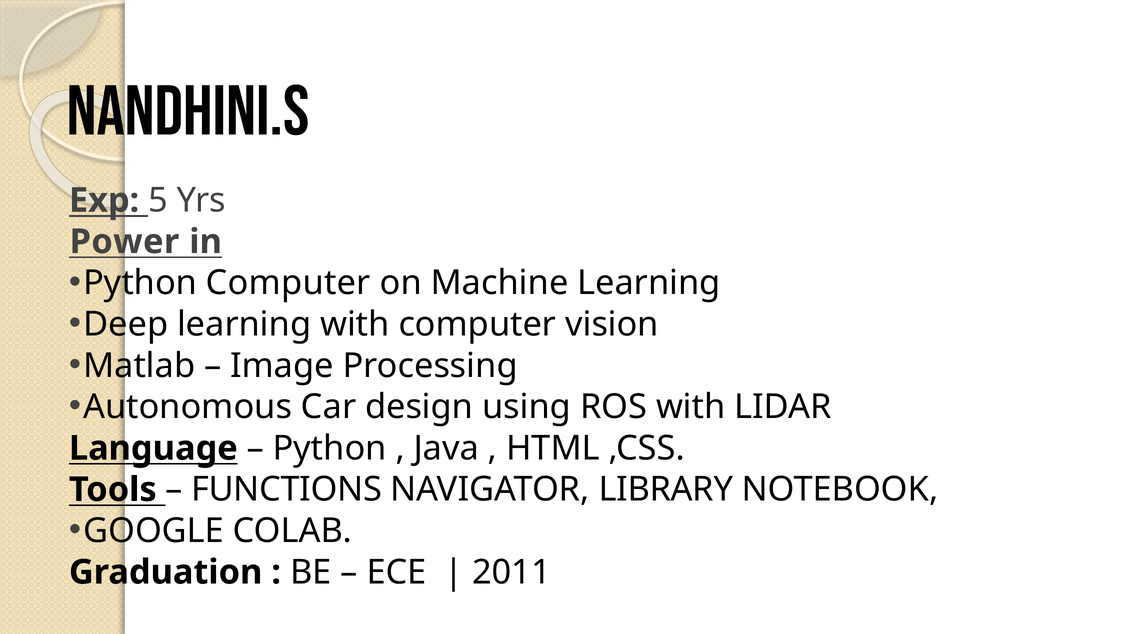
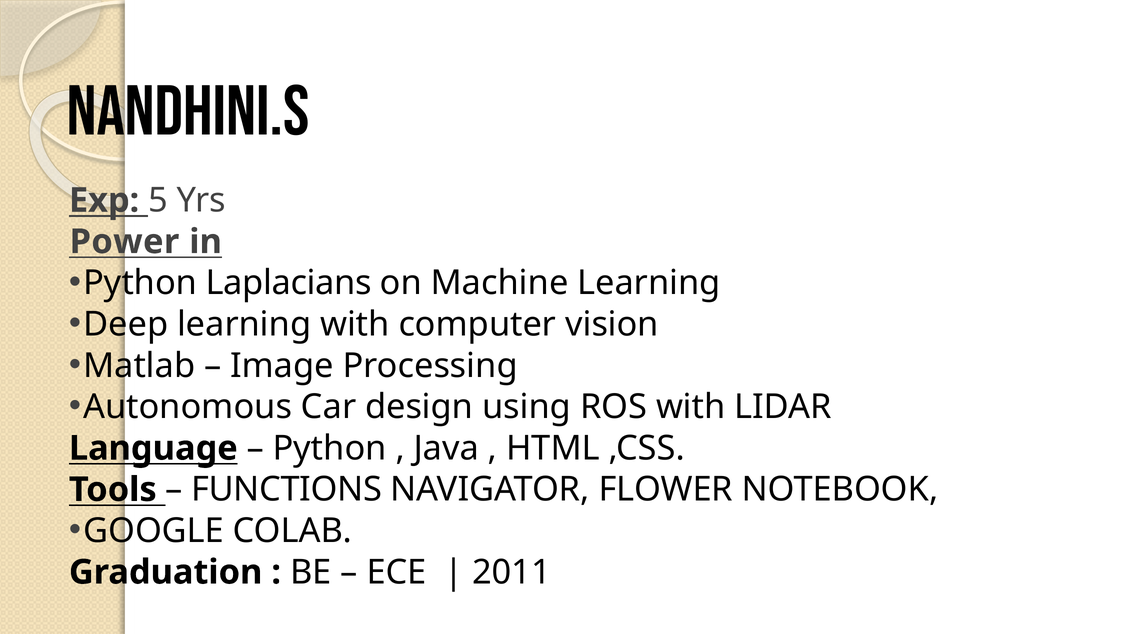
Python Computer: Computer -> Laplacians (289, 283)
LIBRARY: LIBRARY -> FLOWER (666, 490)
